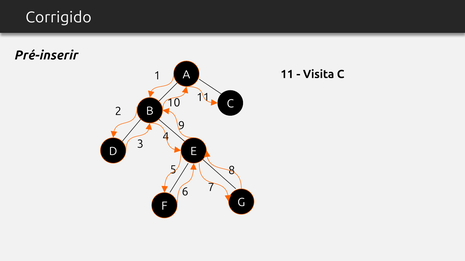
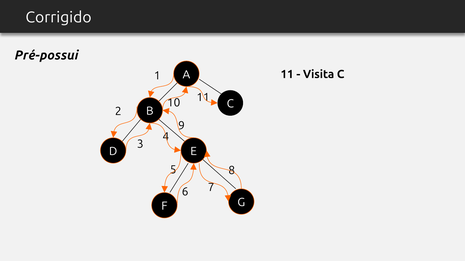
Pré-inserir: Pré-inserir -> Pré-possui (47, 55)
